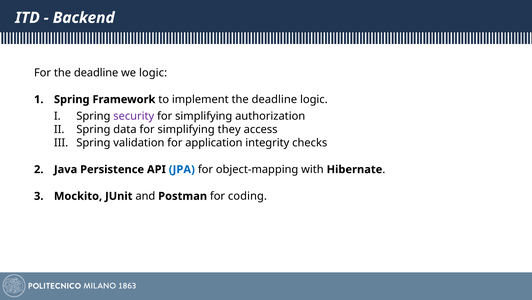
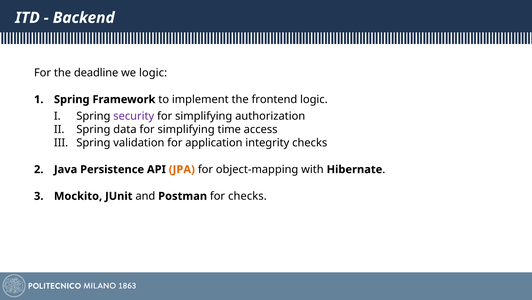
implement the deadline: deadline -> frontend (274, 99)
they: they -> time (229, 129)
JPA colour: blue -> orange (182, 169)
for coding: coding -> checks (247, 196)
